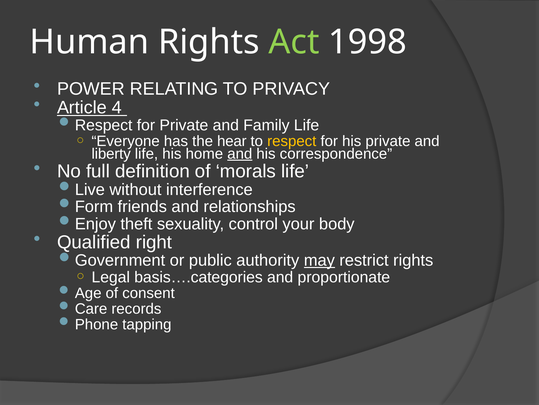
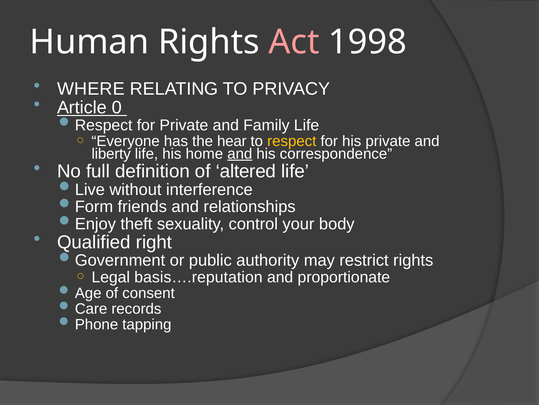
Act colour: light green -> pink (294, 42)
POWER: POWER -> WHERE (91, 89)
4: 4 -> 0 (117, 107)
morals: morals -> altered (246, 171)
may underline: present -> none (319, 260)
basis….categories: basis….categories -> basis….reputation (198, 277)
